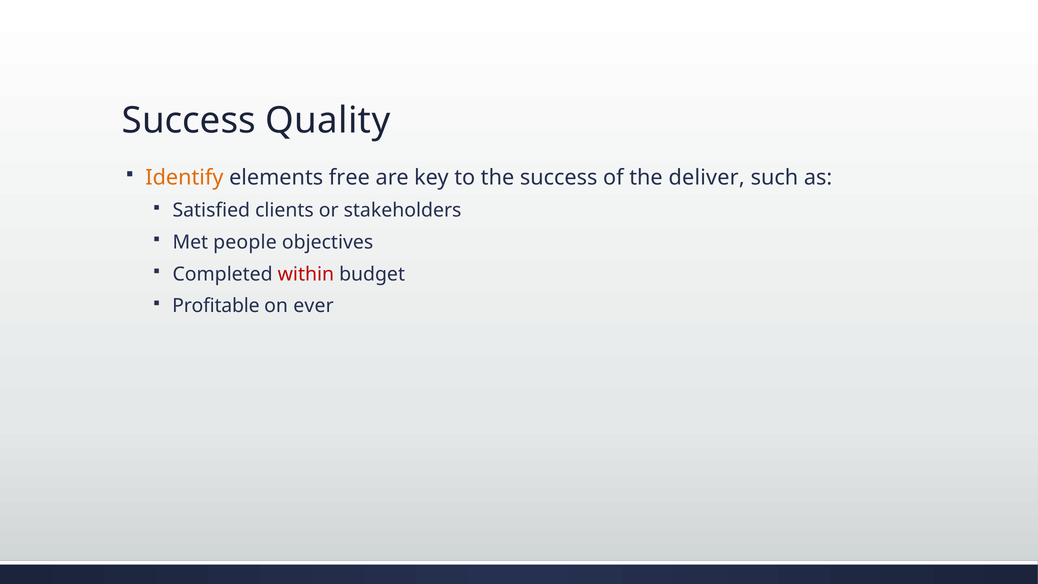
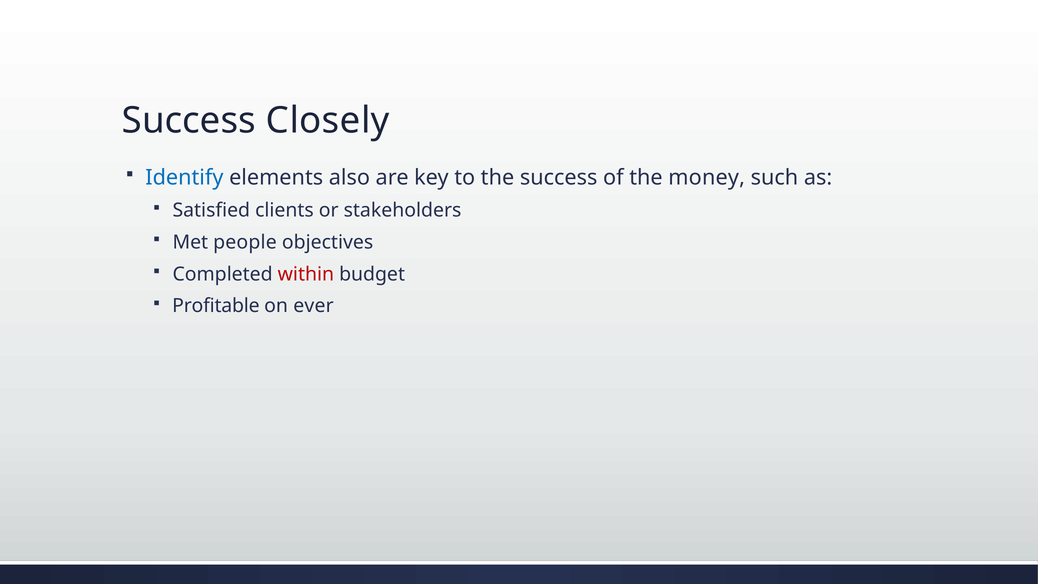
Quality: Quality -> Closely (328, 121)
Identify colour: orange -> blue (184, 177)
free: free -> also (349, 177)
deliver: deliver -> money (707, 177)
